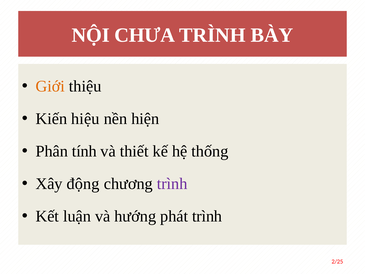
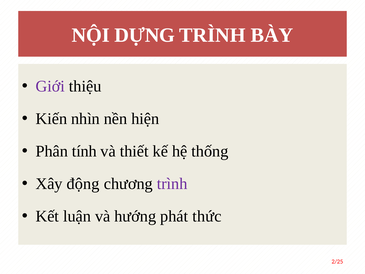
CHƯA: CHƯA -> DỰNG (145, 35)
Giới colour: orange -> purple (50, 86)
hiệu: hiệu -> nhìn (85, 119)
phát trình: trình -> thức (207, 216)
